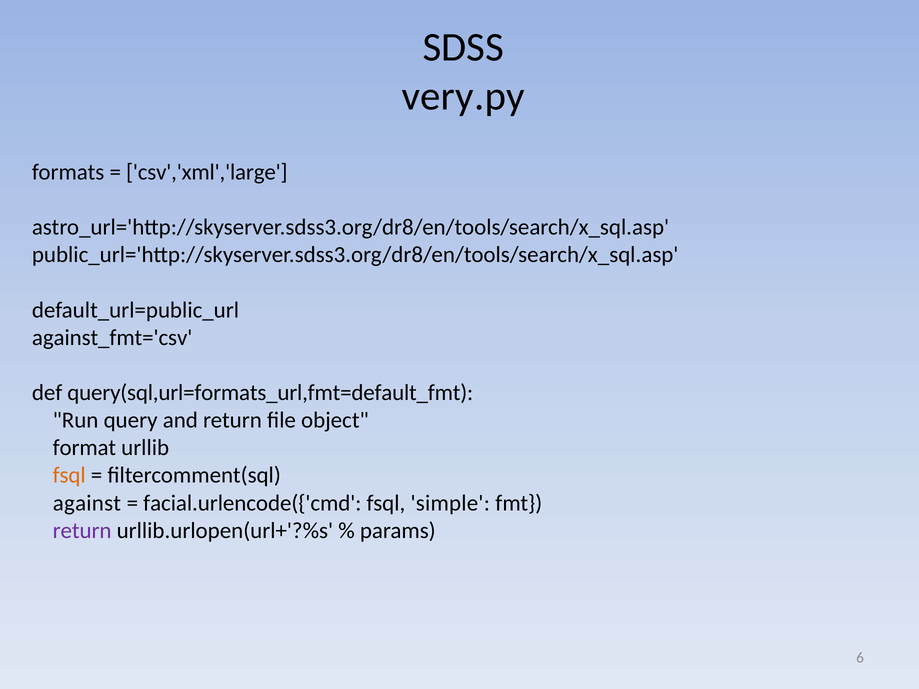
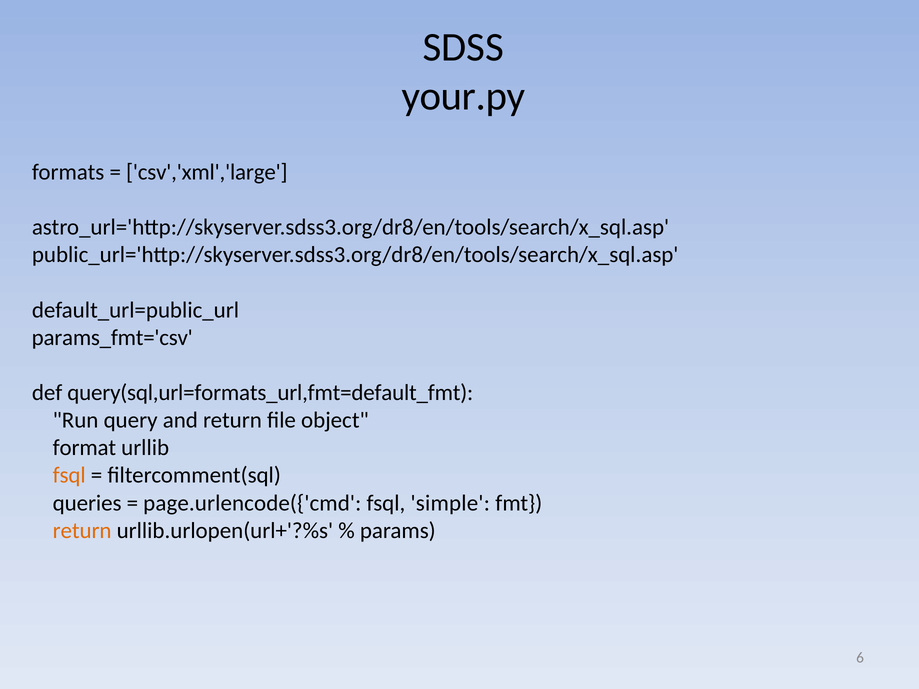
very.py: very.py -> your.py (463, 96)
against_fmt='csv: against_fmt='csv -> params_fmt='csv (112, 338)
against: against -> queries (87, 503)
facial.urlencode({'cmd: facial.urlencode({'cmd -> page.urlencode({'cmd (252, 503)
return colour: purple -> orange (82, 531)
